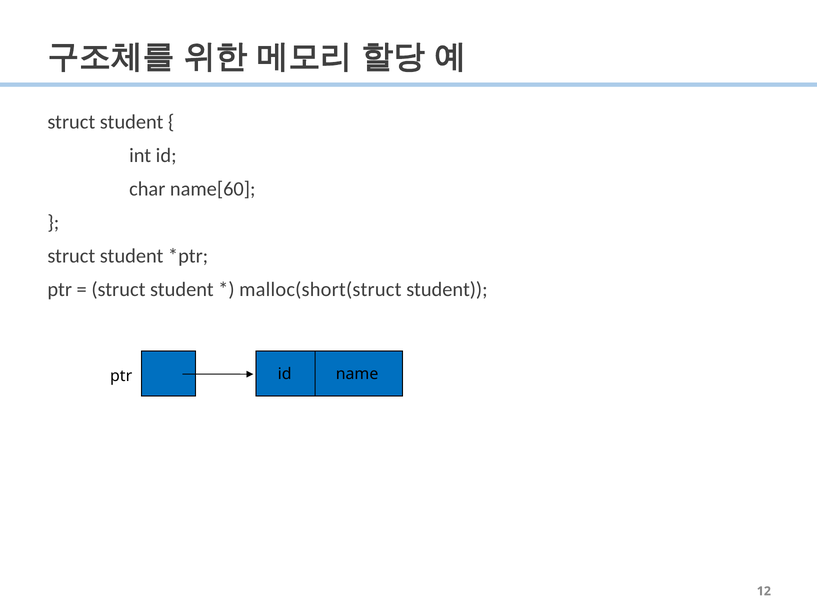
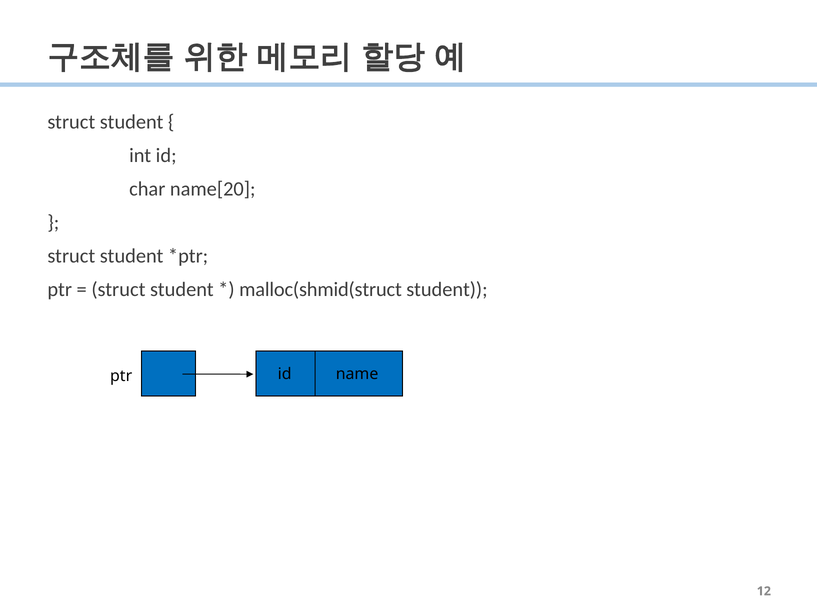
name[60: name[60 -> name[20 (213, 189)
malloc(short(struct: malloc(short(struct -> malloc(shmid(struct (321, 289)
